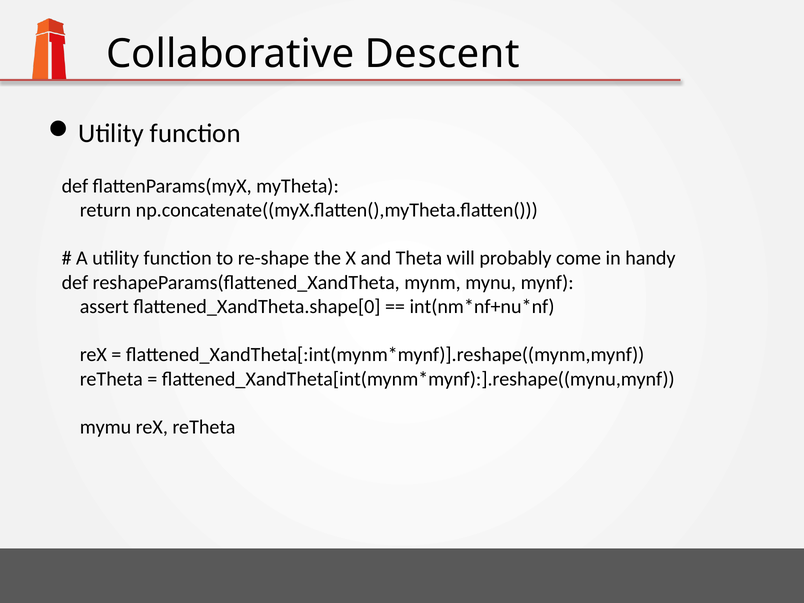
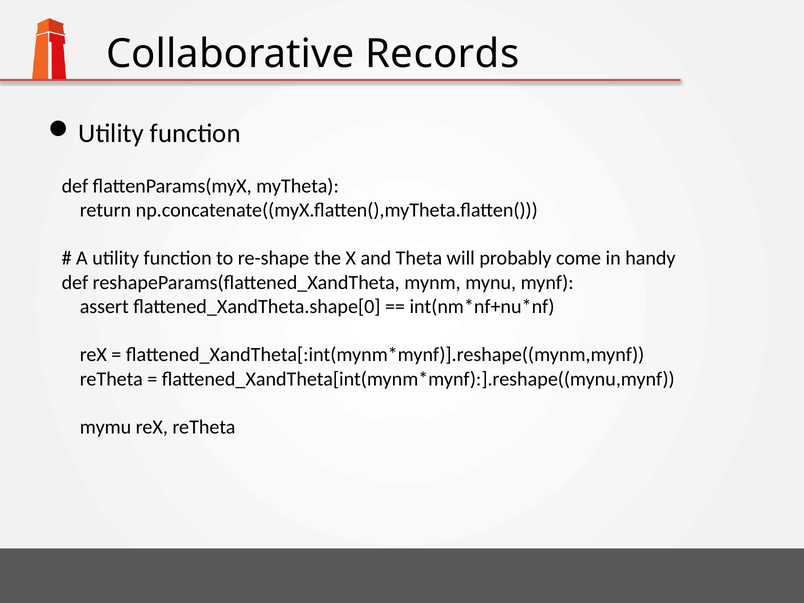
Descent: Descent -> Records (442, 54)
